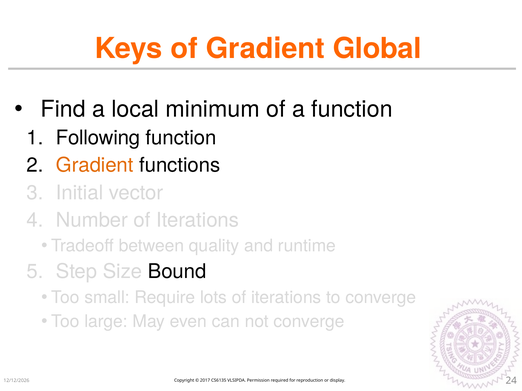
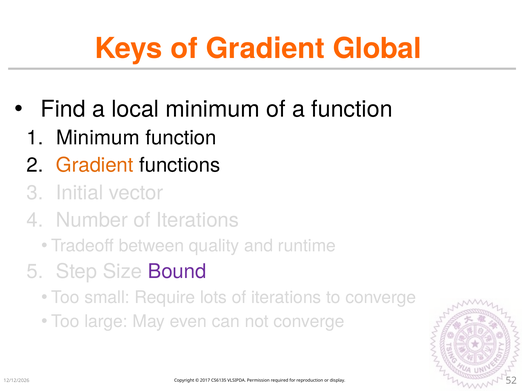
Following: Following -> Minimum (98, 138)
Bound colour: black -> purple (177, 272)
24: 24 -> 52 (511, 381)
